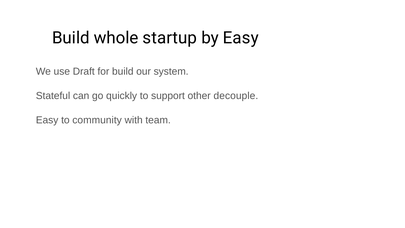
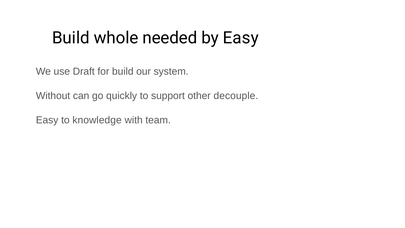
startup: startup -> needed (170, 38)
Stateful: Stateful -> Without (53, 96)
community: community -> knowledge (97, 120)
